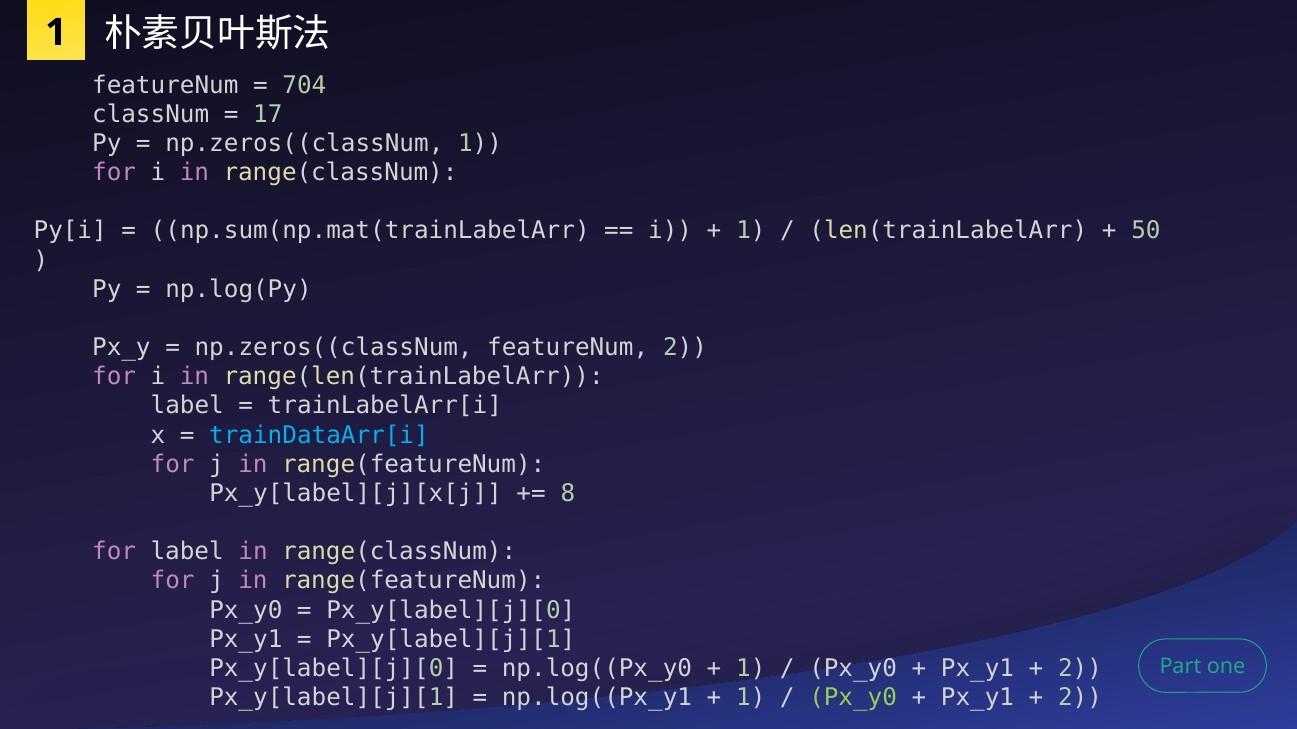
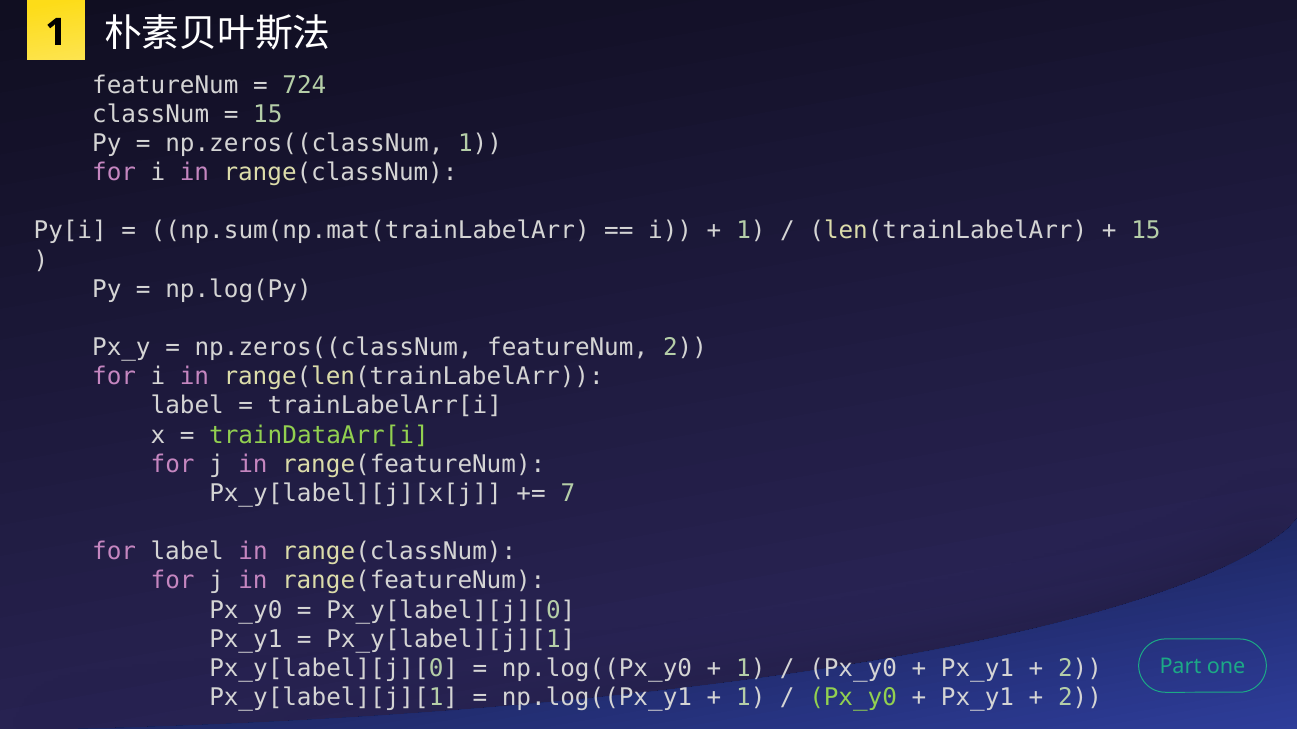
704: 704 -> 724 (304, 85)
17: 17 -> 15 (268, 114)
50: 50 -> 15 (1146, 231)
trainDataArr[i colour: light blue -> light green (319, 435)
8: 8 -> 7 (568, 494)
